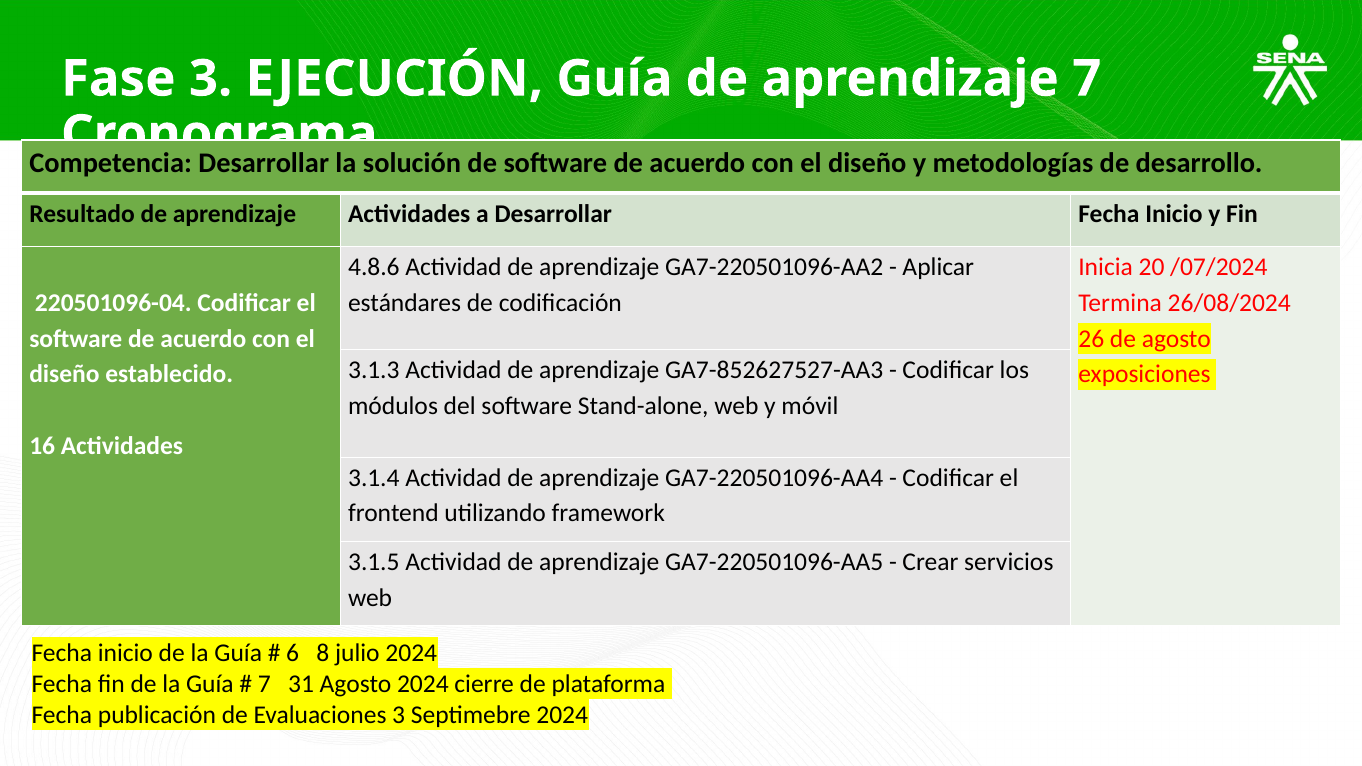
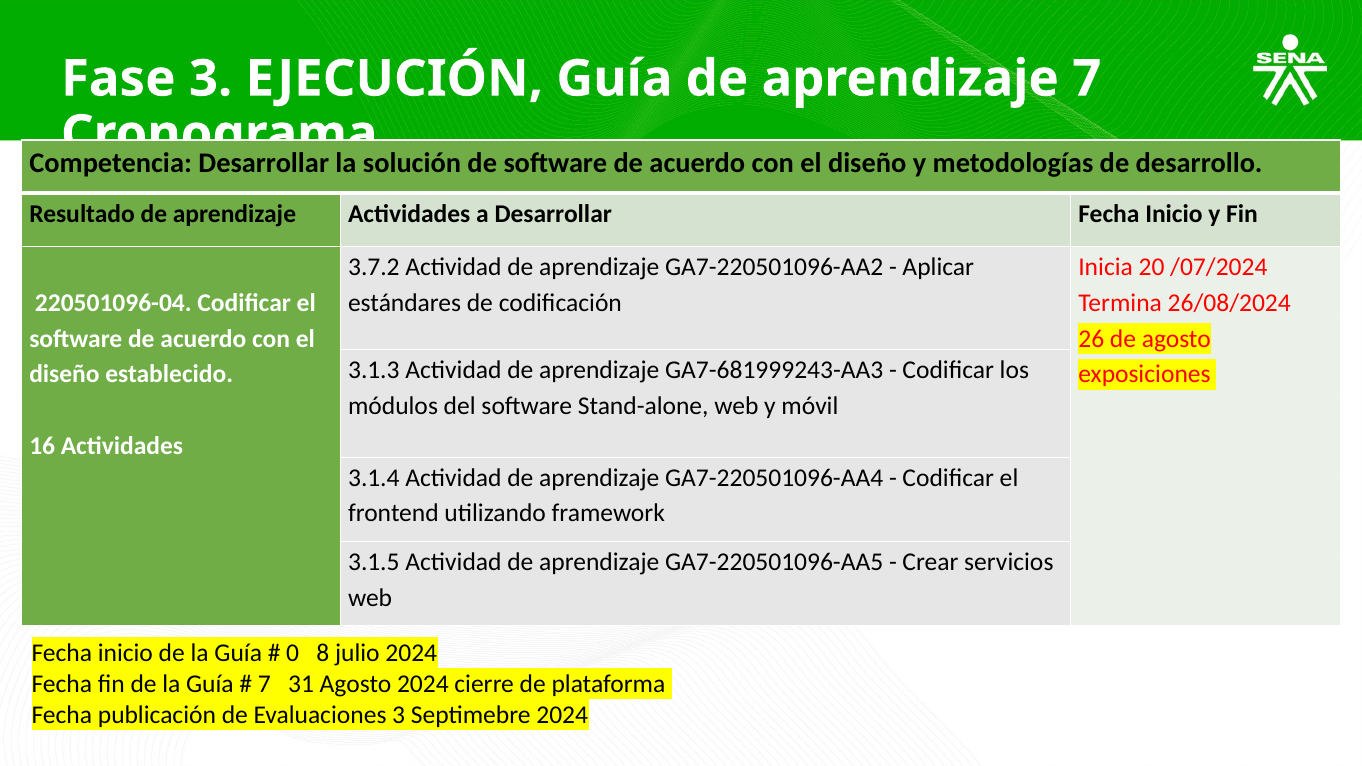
4.8.6: 4.8.6 -> 3.7.2 (374, 267)
GA7-852627527-AA3: GA7-852627527-AA3 -> GA7-681999243-AA3 (774, 370)
6: 6 -> 0 (293, 653)
